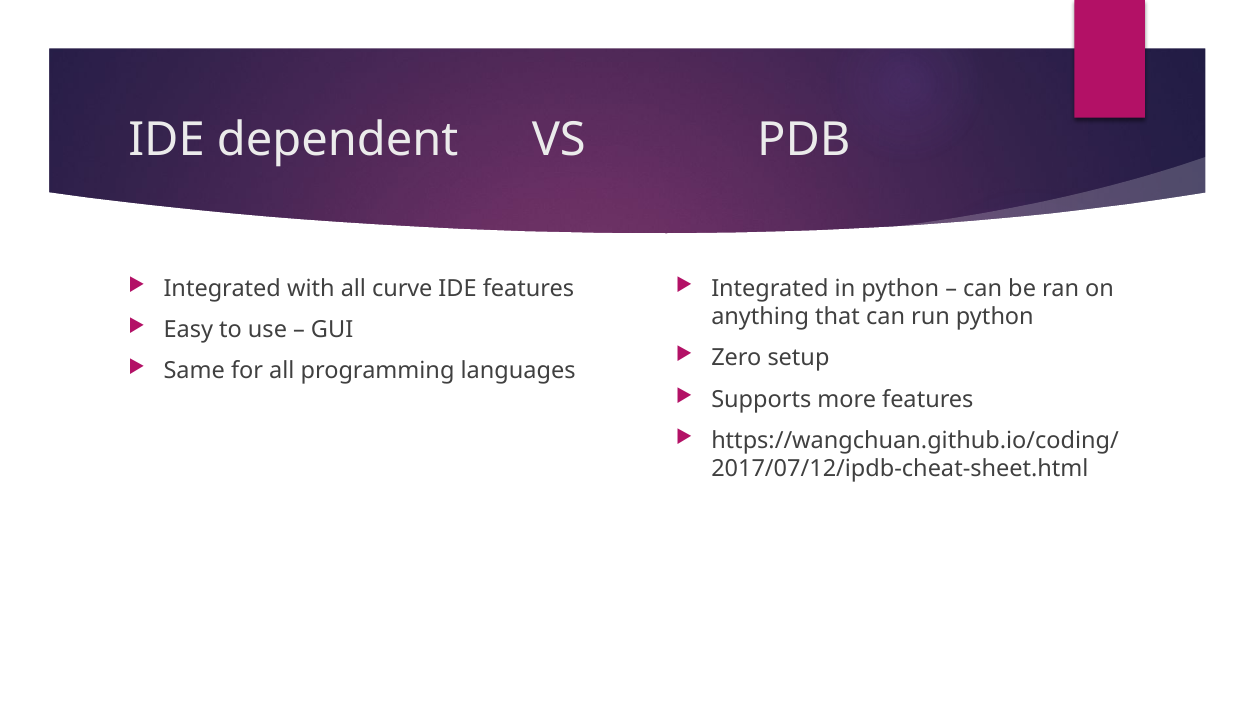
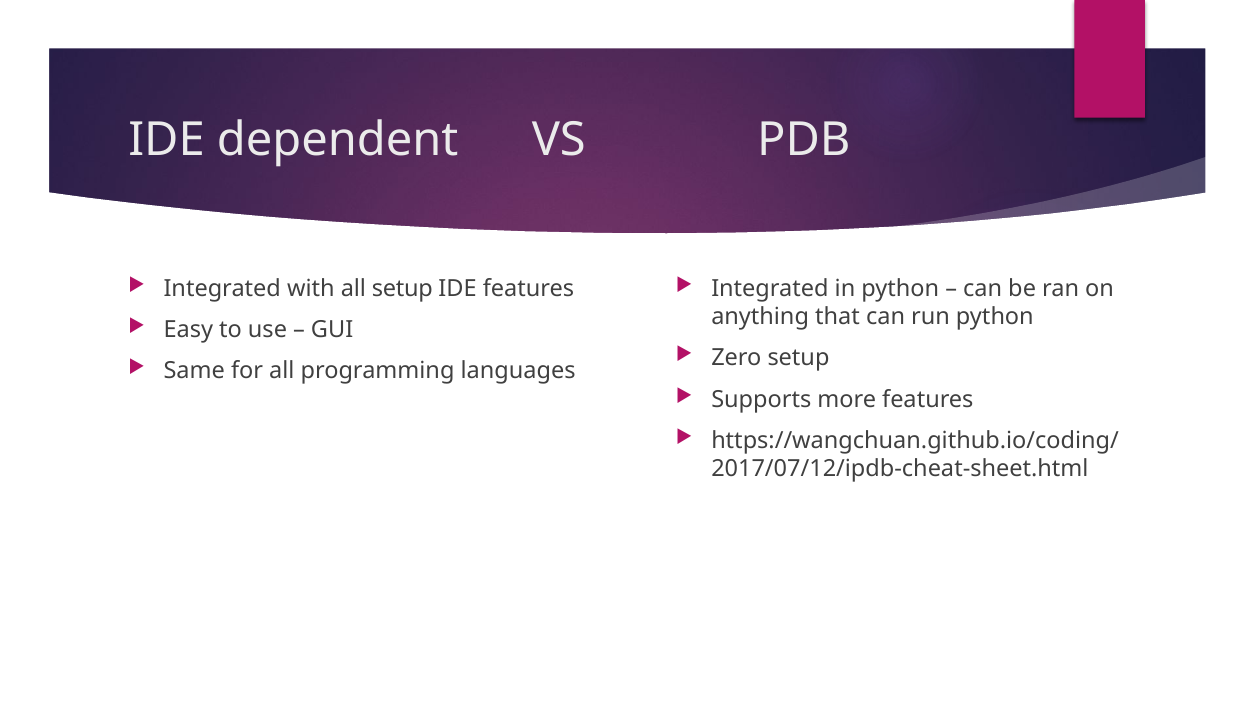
all curve: curve -> setup (402, 288)
